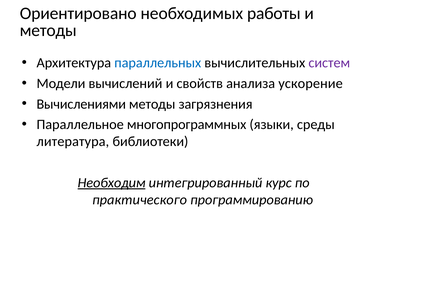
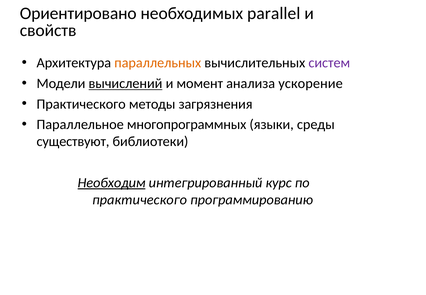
работы: работы -> parallel (274, 14)
методы: методы -> свойств (48, 30)
параллельных colour: blue -> orange (158, 63)
вычислений underline: none -> present (125, 83)
свойств: свойств -> момент (200, 83)
Вычислениями: Вычислениями -> Практического (81, 104)
литература: литература -> существуют (73, 142)
